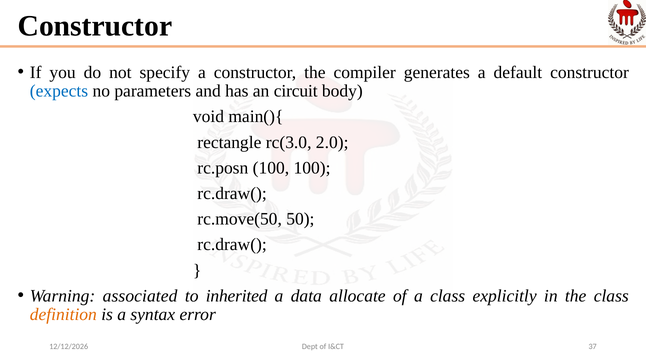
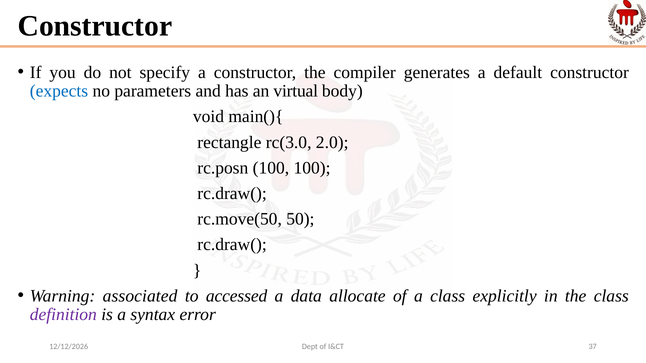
circuit: circuit -> virtual (296, 91)
inherited: inherited -> accessed (237, 296)
definition colour: orange -> purple (63, 315)
